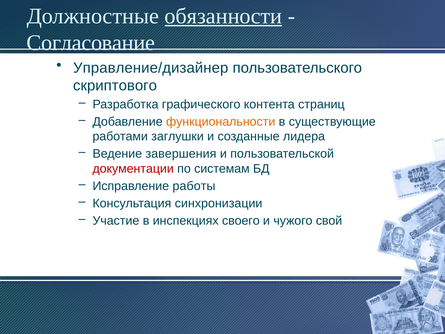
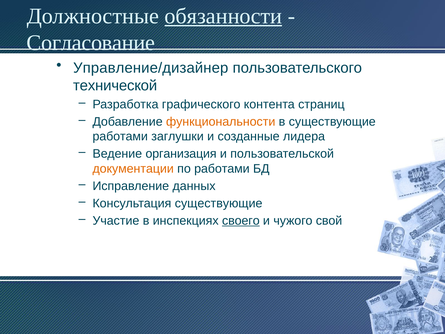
скриптового: скриптового -> технической (115, 86)
завершения: завершения -> организация (181, 154)
документации colour: red -> orange (133, 169)
по системам: системам -> работами (222, 169)
работы: работы -> данных (194, 186)
Консультация синхронизации: синхронизации -> существующие (219, 203)
своего underline: none -> present (241, 220)
